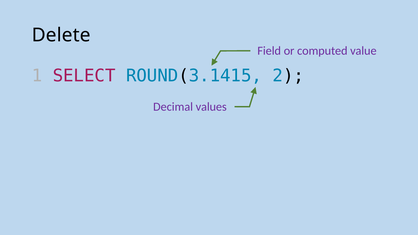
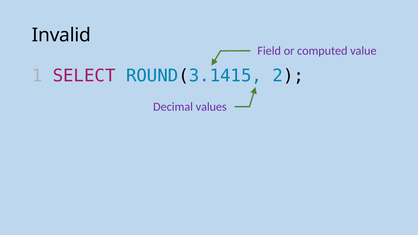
Delete: Delete -> Invalid (61, 35)
